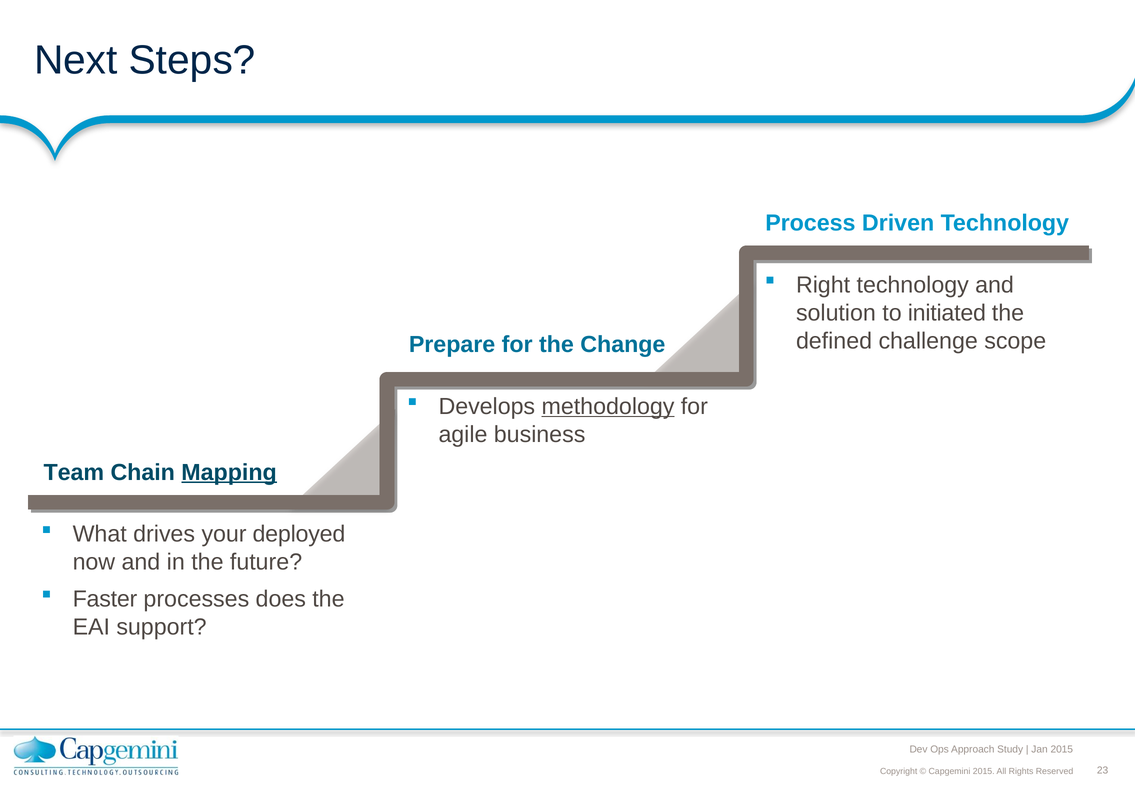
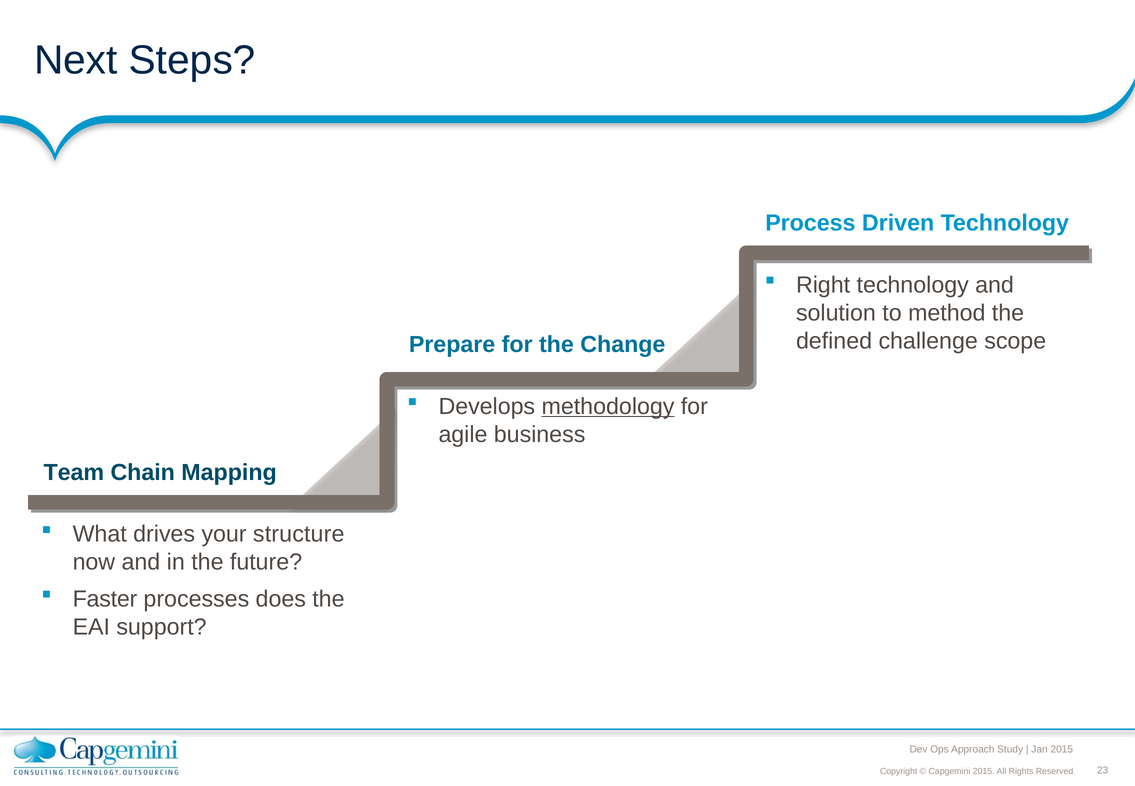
initiated: initiated -> method (947, 313)
Mapping underline: present -> none (229, 472)
deployed: deployed -> structure (299, 534)
